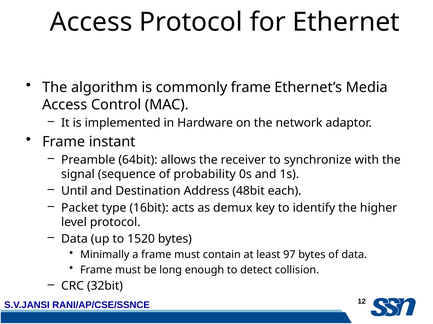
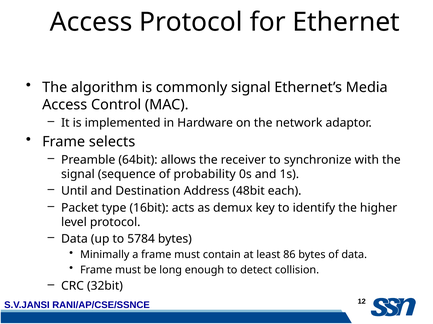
commonly frame: frame -> signal (251, 88)
instant: instant -> selects (112, 142)
1520: 1520 -> 5784 (141, 239)
97: 97 -> 86 (289, 255)
